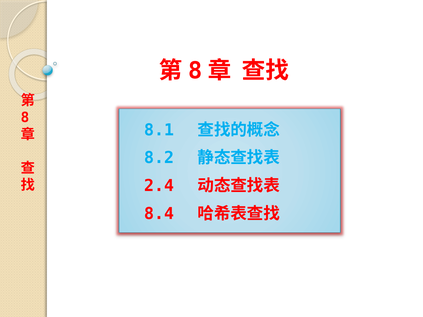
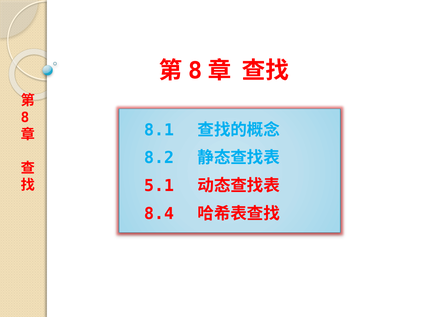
2.4: 2.4 -> 5.1 (159, 186)
